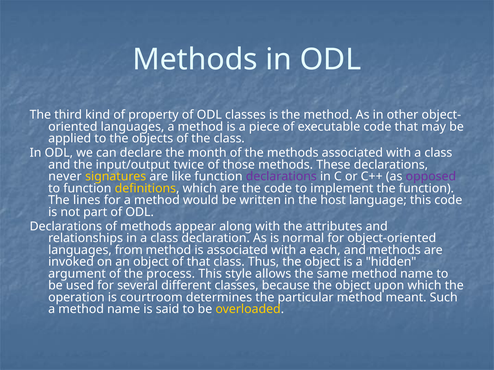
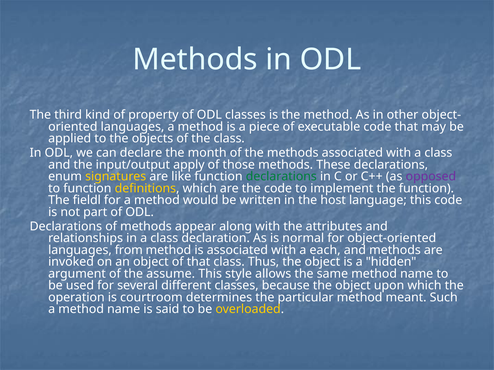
twice: twice -> apply (189, 165)
never: never -> enum (65, 177)
declarations colour: purple -> green (281, 177)
lines: lines -> fieldl (87, 200)
process: process -> assume (171, 274)
